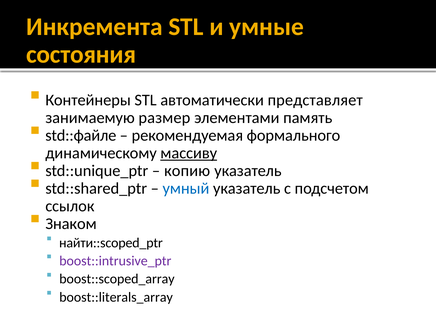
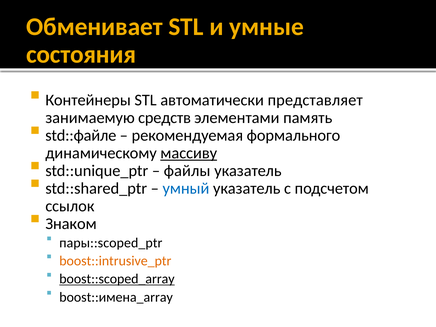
Инкремента: Инкремента -> Обменивает (94, 27)
размер: размер -> средств (165, 118)
копию: копию -> файлы (187, 171)
найти::scoped_ptr: найти::scoped_ptr -> пары::scoped_ptr (111, 243)
boost::intrusive_ptr colour: purple -> orange (115, 261)
boost::scoped_array underline: none -> present (117, 279)
boost::literals_array: boost::literals_array -> boost::имена_array (116, 297)
